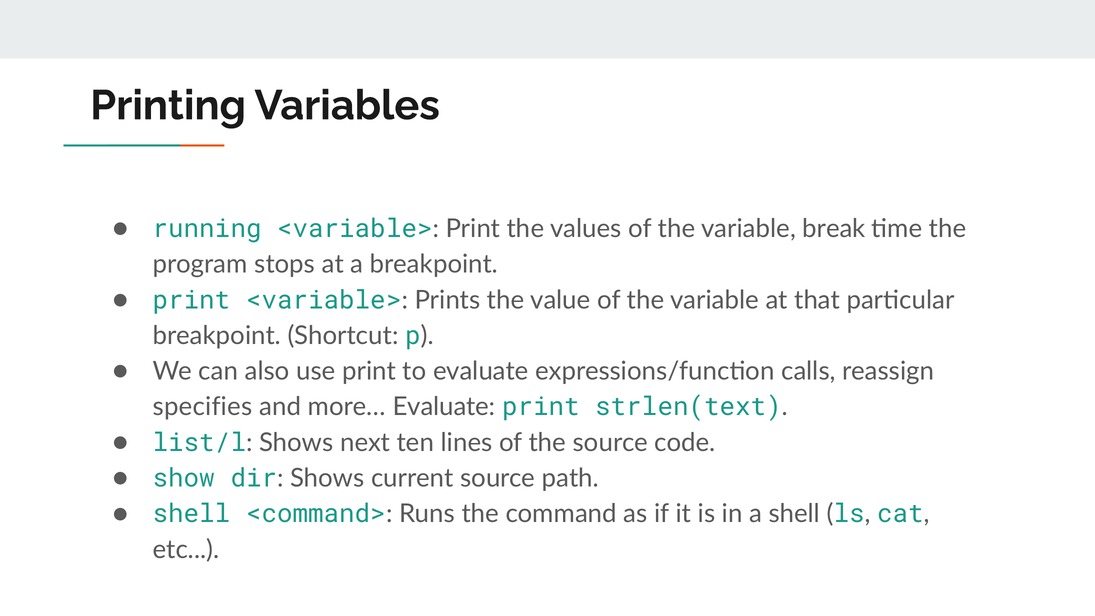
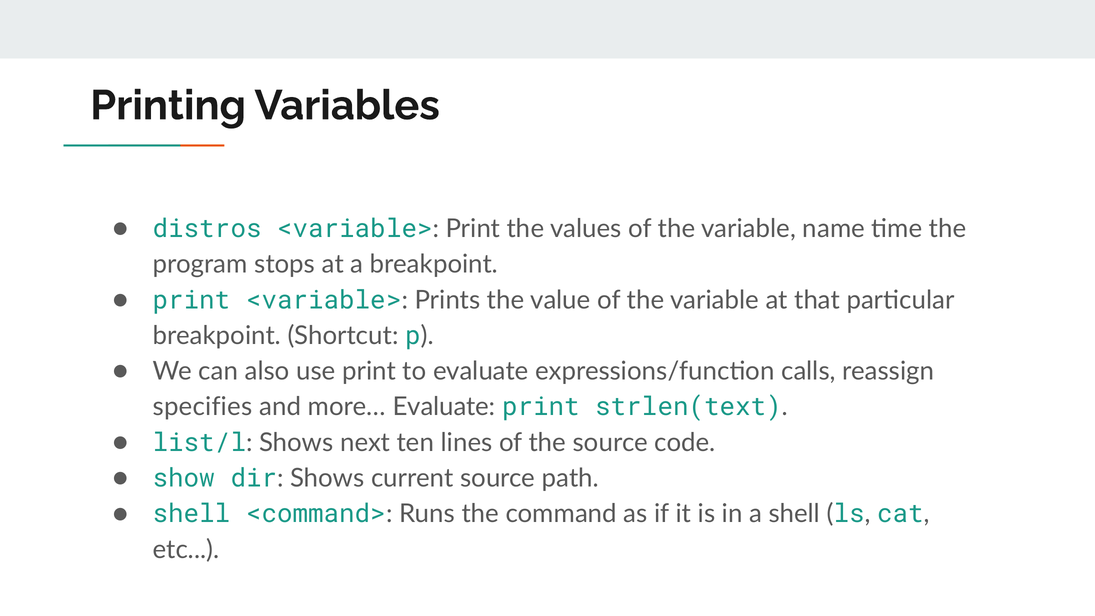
running: running -> distros (207, 229)
break: break -> name (834, 229)
